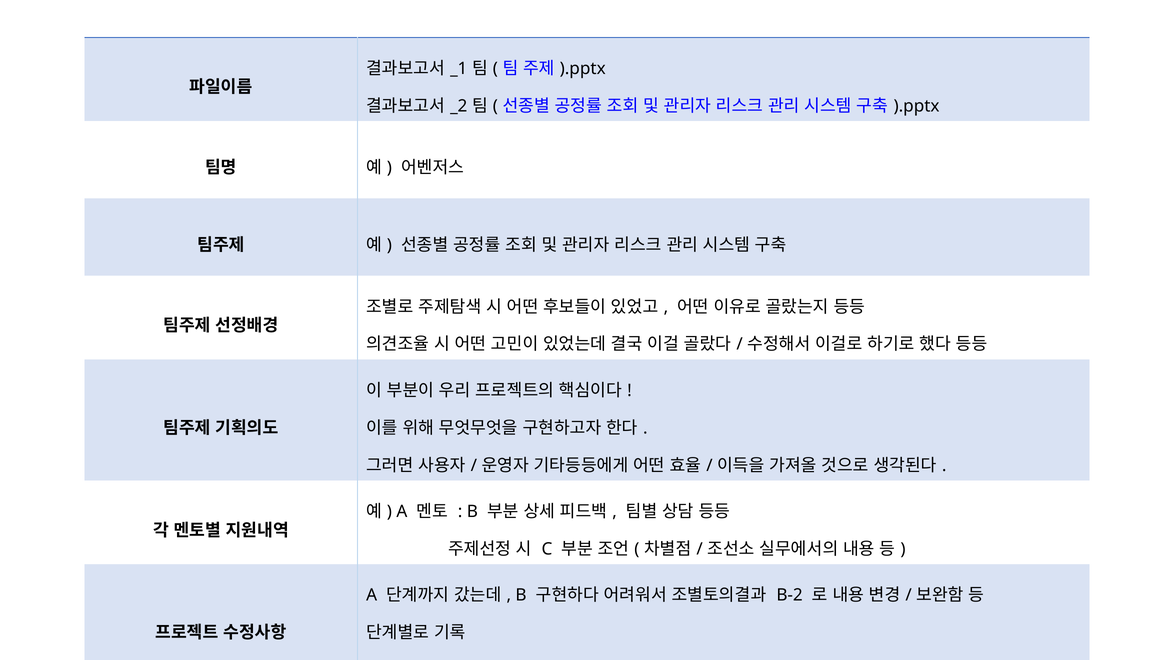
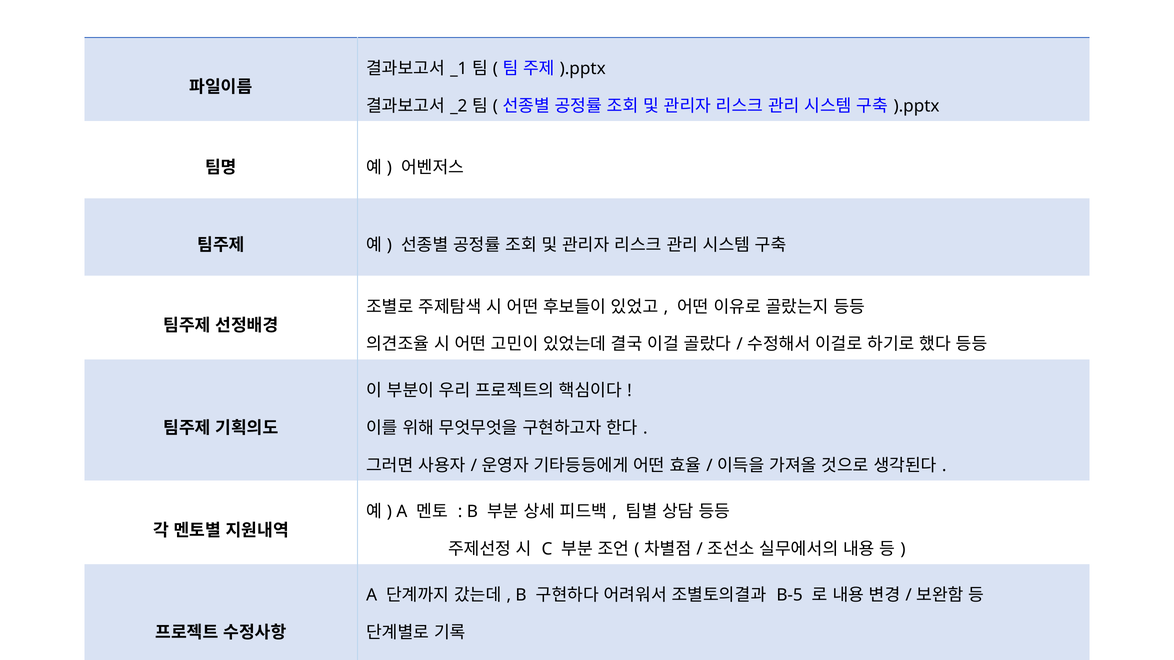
B-2: B-2 -> B-5 (790, 596)
